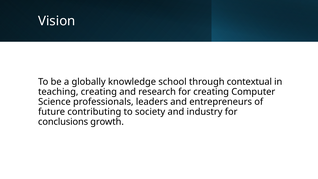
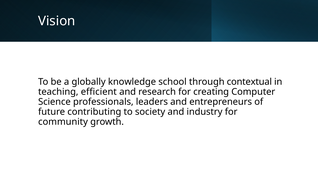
teaching creating: creating -> efficient (99, 92)
conclusions: conclusions -> community (63, 122)
